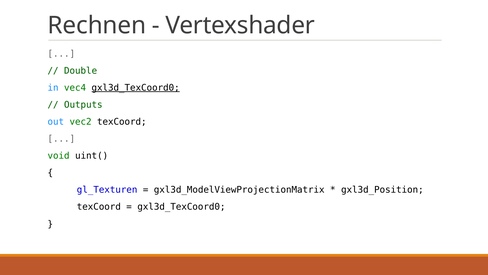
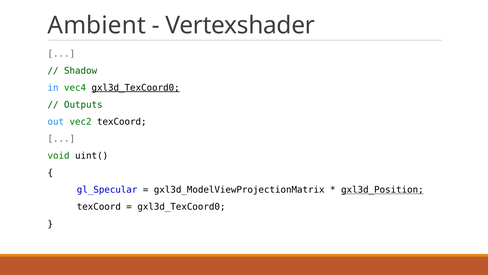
Rechnen: Rechnen -> Ambient (97, 25)
Double: Double -> Shadow (81, 71)
gl_Texturen: gl_Texturen -> gl_Specular (107, 190)
gxl3d_Position underline: none -> present (382, 190)
